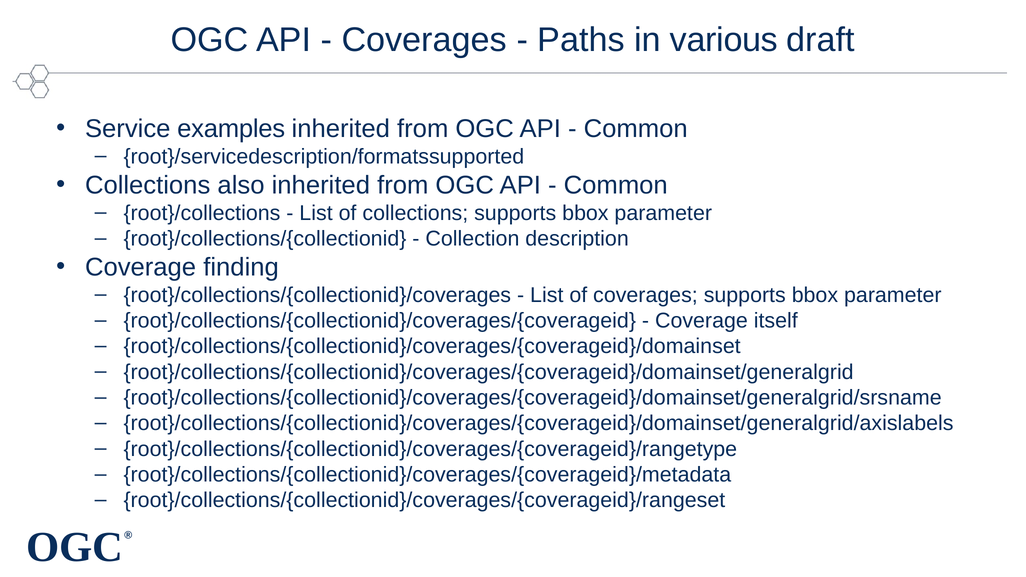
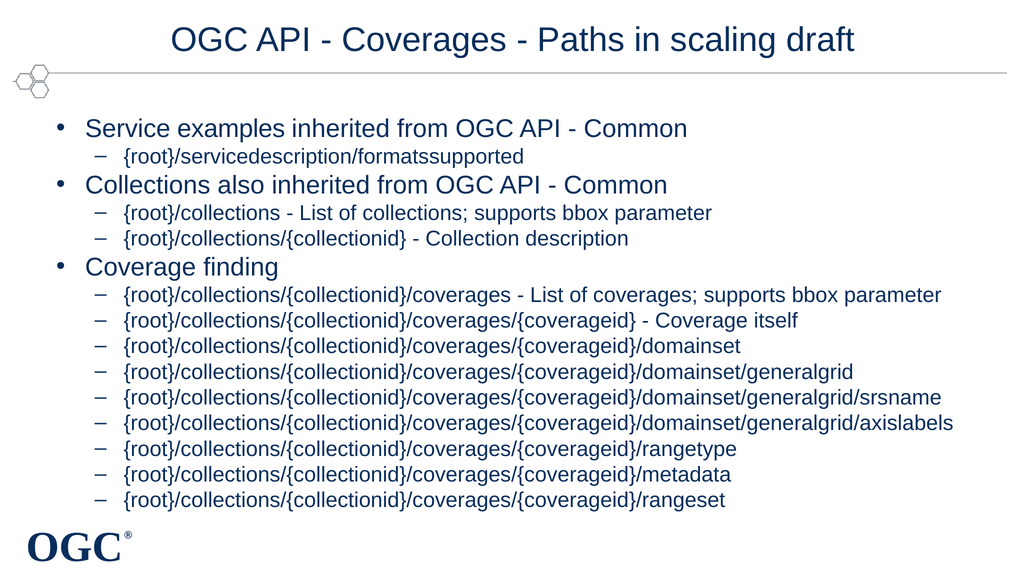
various: various -> scaling (724, 40)
